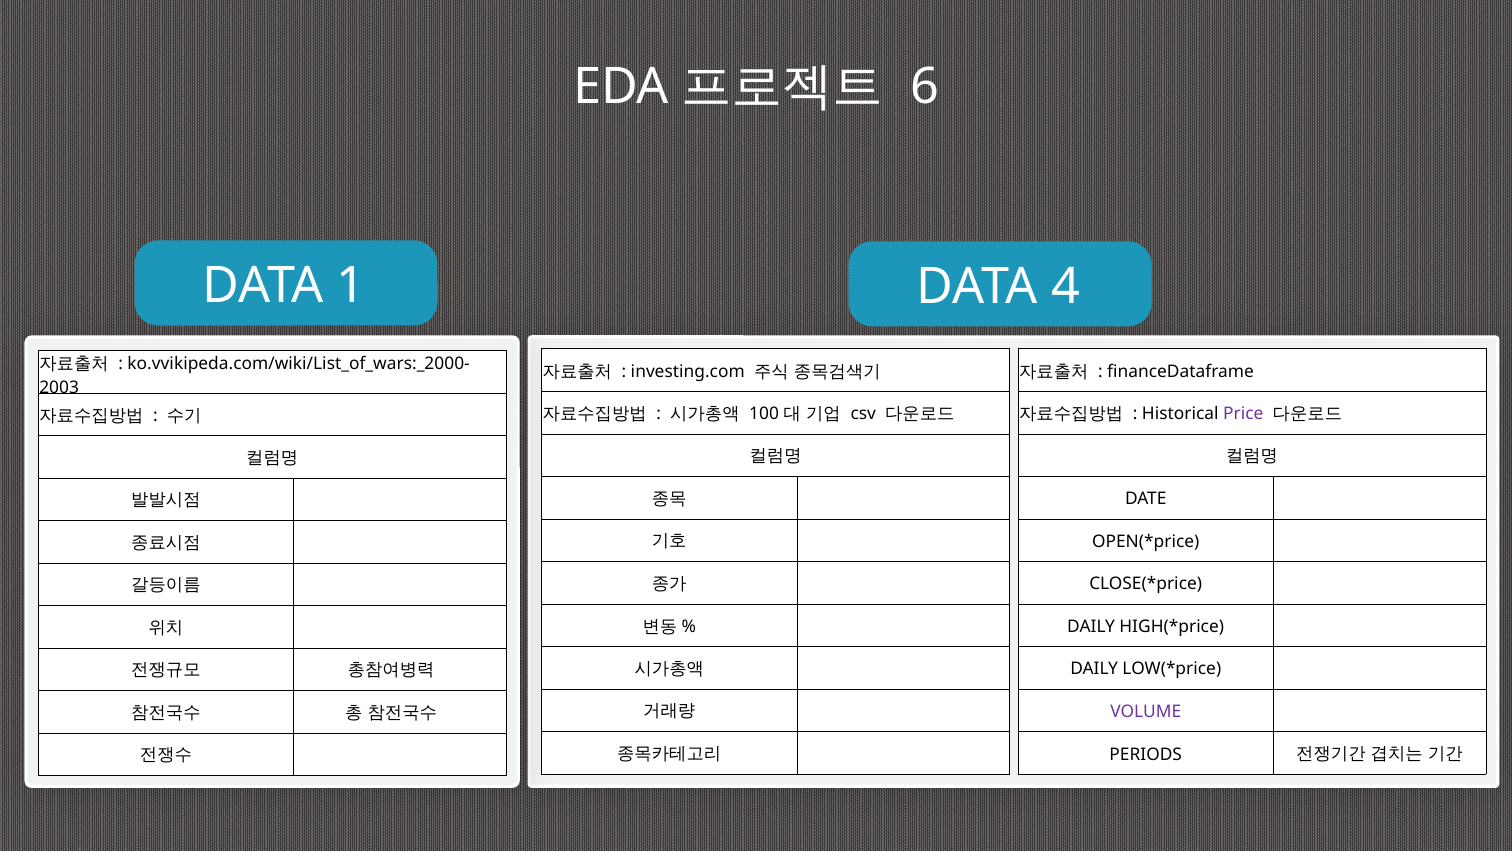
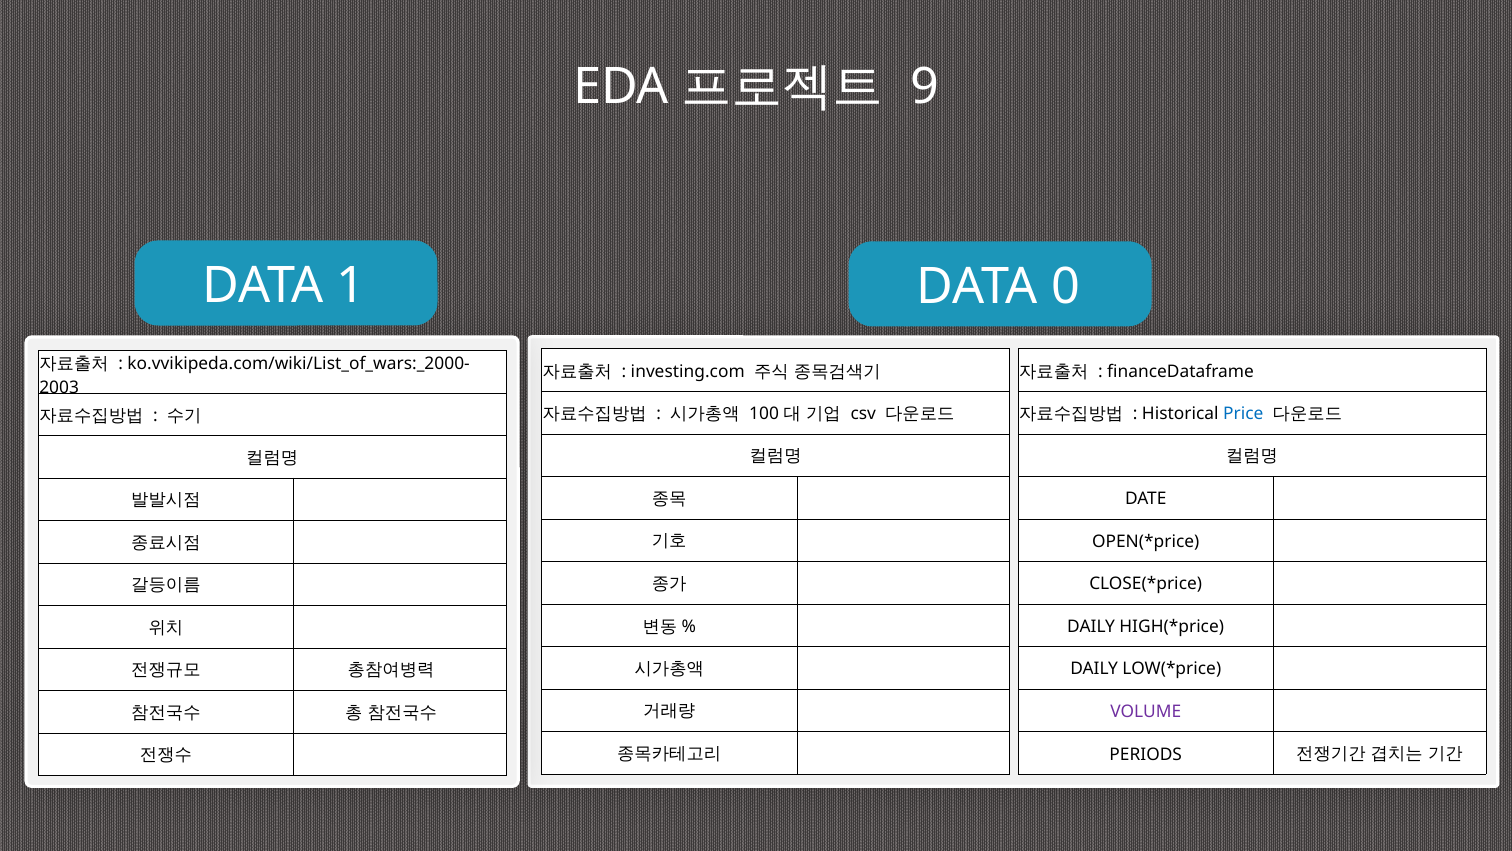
6: 6 -> 9 (925, 87)
4: 4 -> 0 (1065, 287)
Price colour: purple -> blue (1243, 414)
